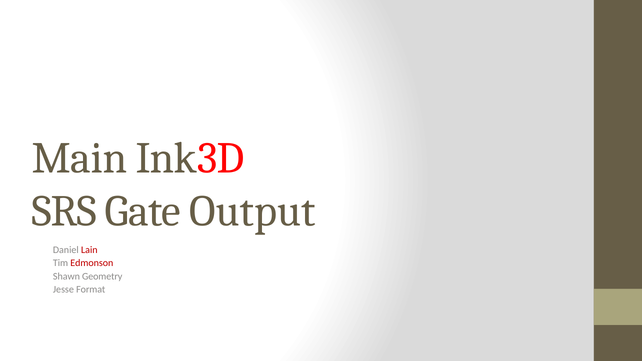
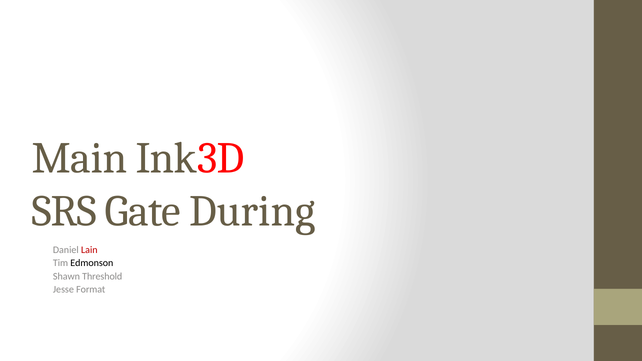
Output: Output -> During (252, 211)
Edmonson colour: red -> black (92, 263)
Geometry: Geometry -> Threshold (102, 276)
